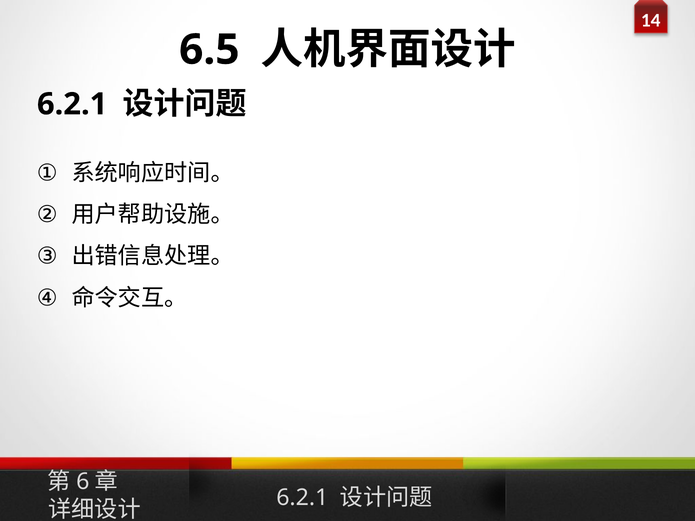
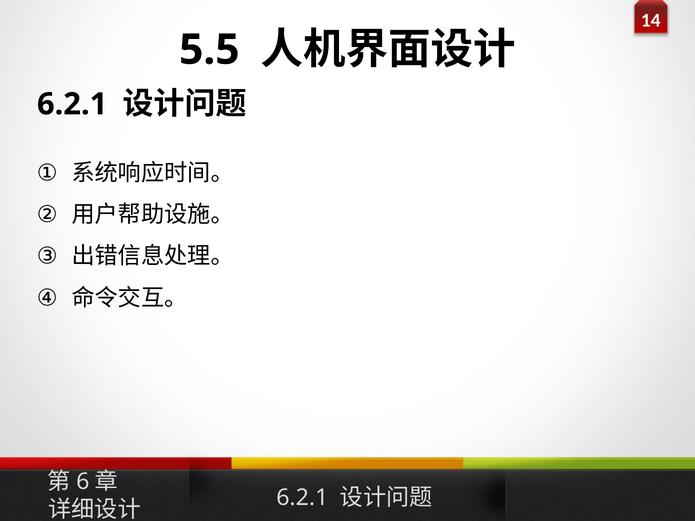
6.5: 6.5 -> 5.5 (209, 50)
